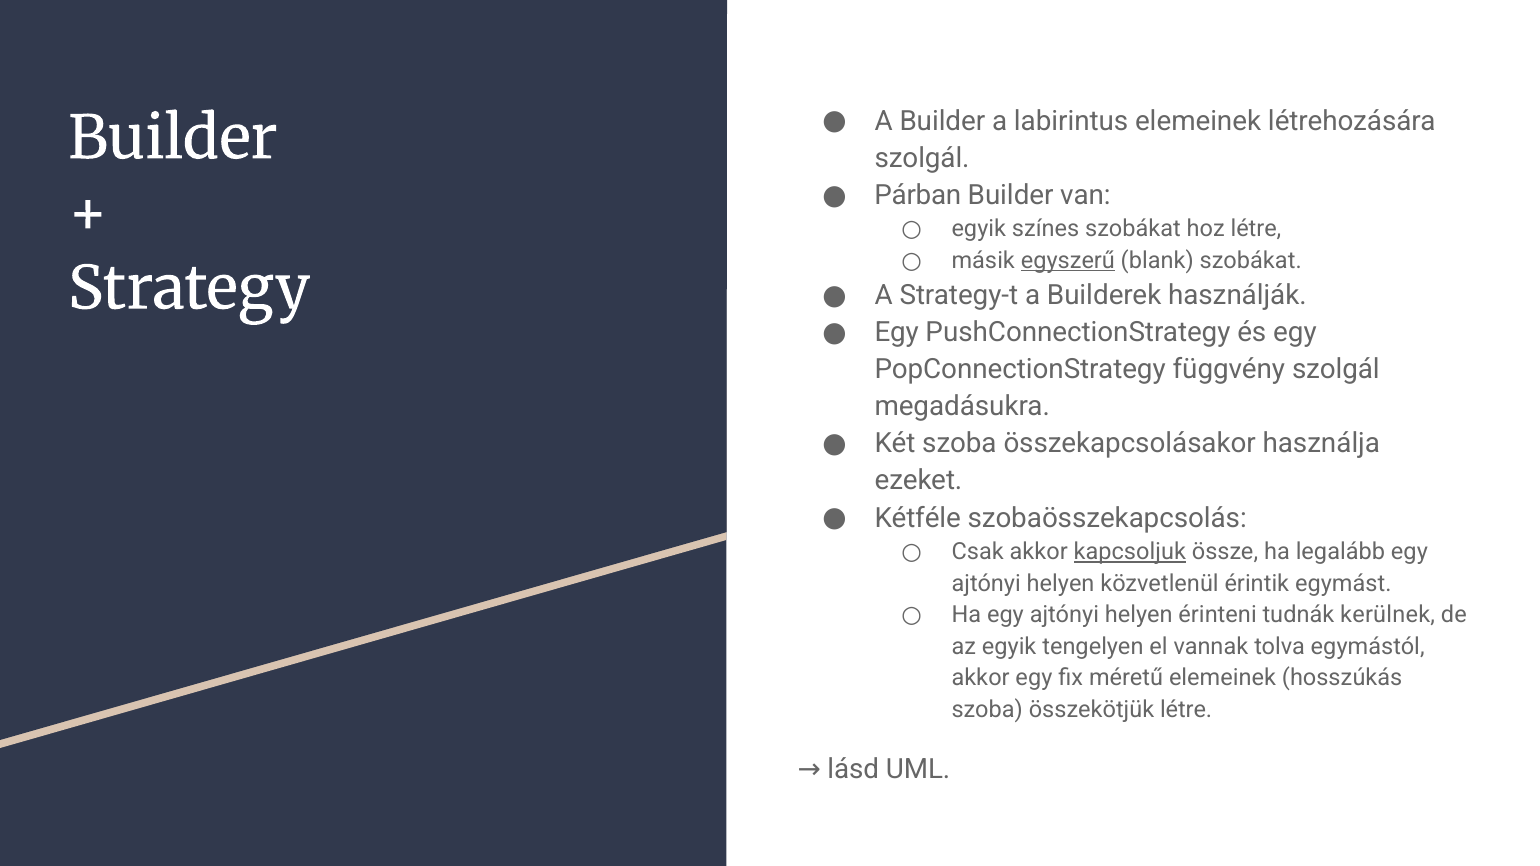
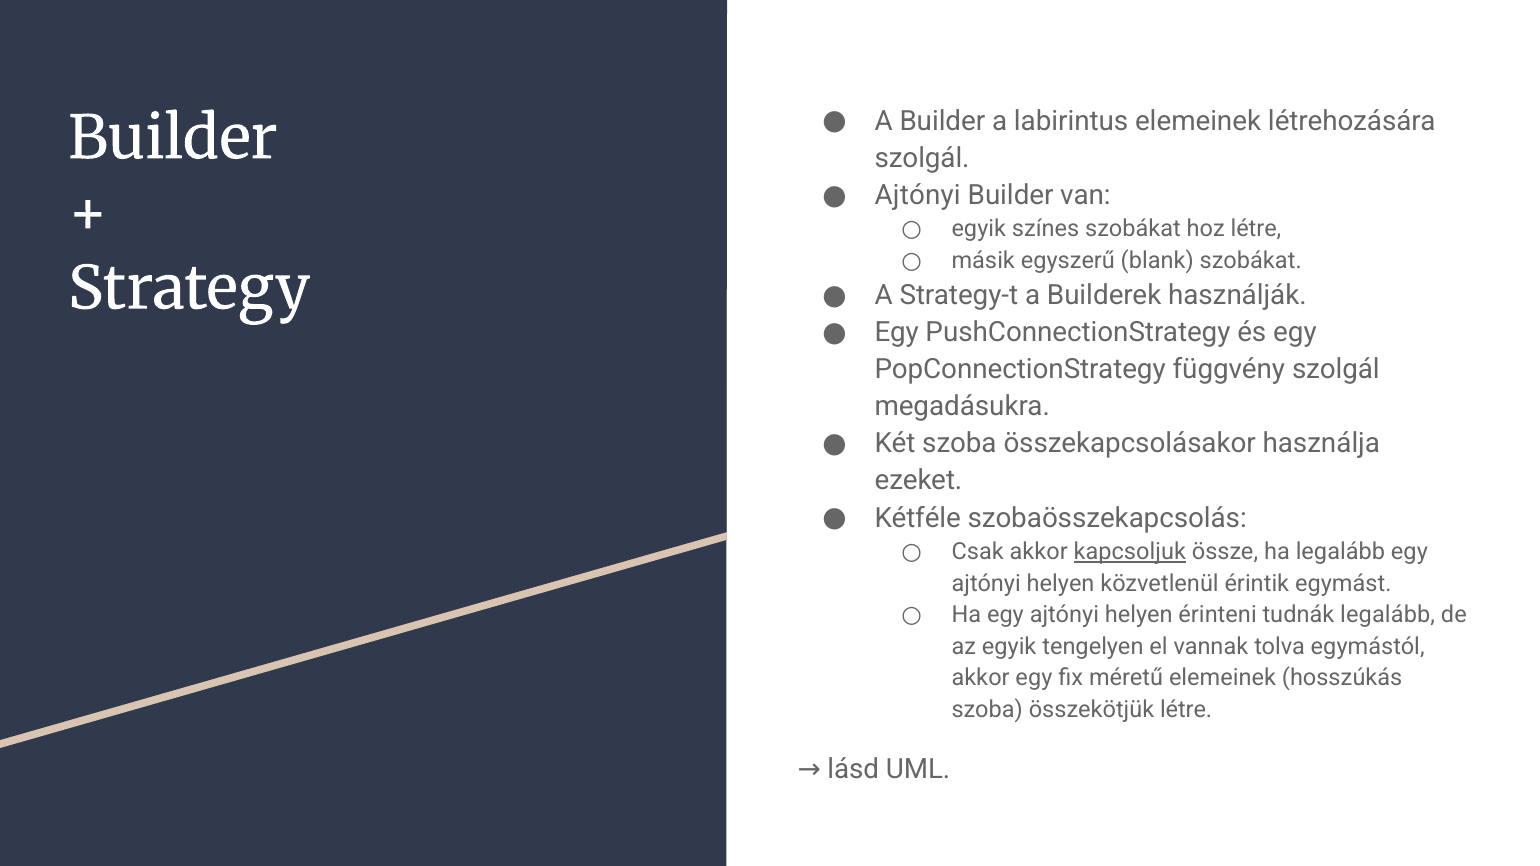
Párban: Párban -> Ajtónyi (918, 195)
egyszerű underline: present -> none (1068, 261)
tudnák kerülnek: kerülnek -> legalább (1388, 615)
